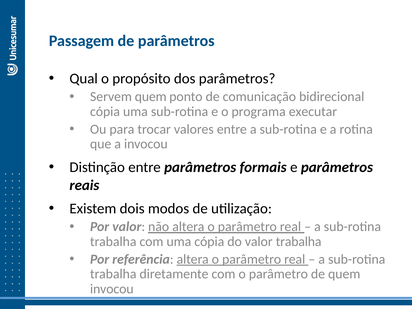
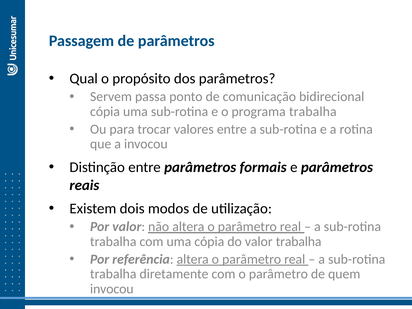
Servem quem: quem -> passa (151, 97)
programa executar: executar -> trabalha (313, 112)
